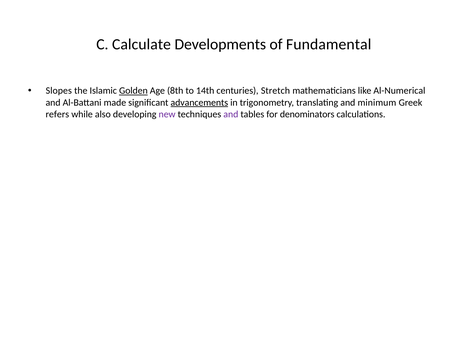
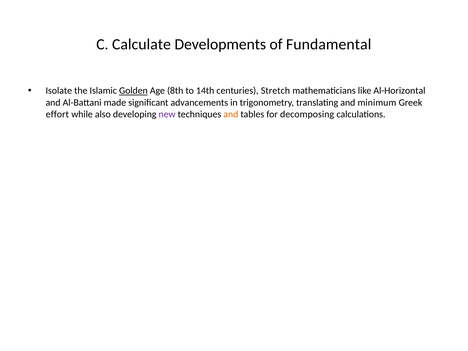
Slopes: Slopes -> Isolate (59, 91)
Al-Numerical: Al-Numerical -> Al-Horizontal (399, 91)
advancements underline: present -> none (199, 102)
refers: refers -> effort (57, 114)
and colour: purple -> orange (231, 114)
denominators: denominators -> decomposing (307, 114)
